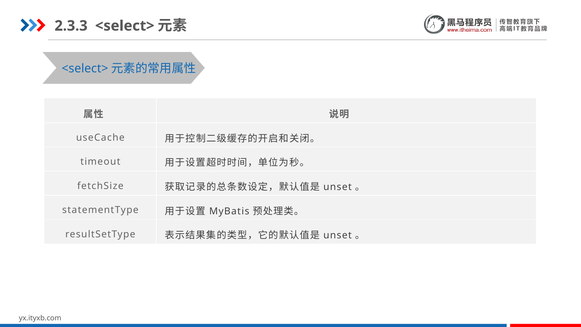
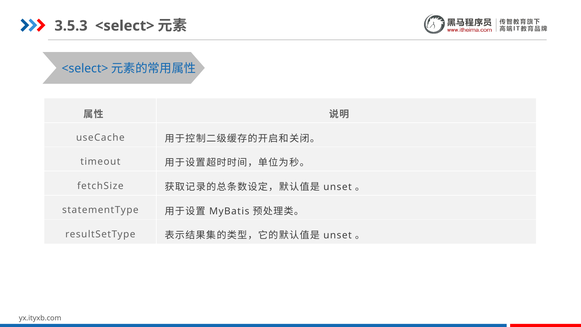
2.3.3: 2.3.3 -> 3.5.3 (71, 26)
